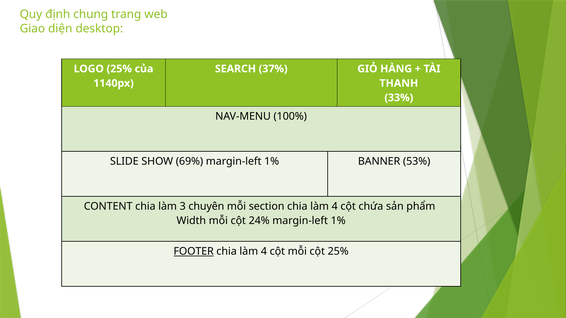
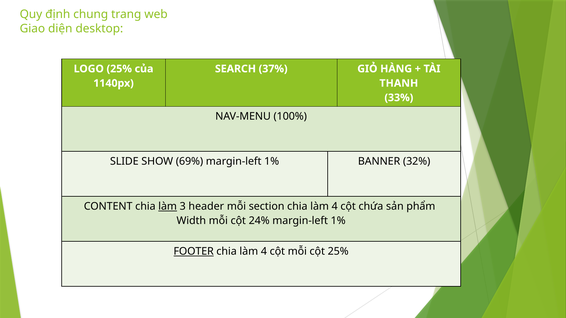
53%: 53% -> 32% (417, 162)
làm underline: none -> present (168, 207)
chuyên: chuyên -> header (206, 207)
